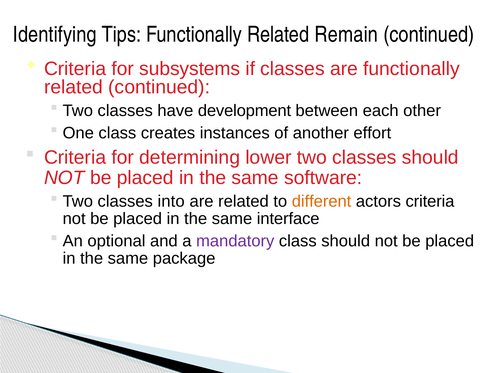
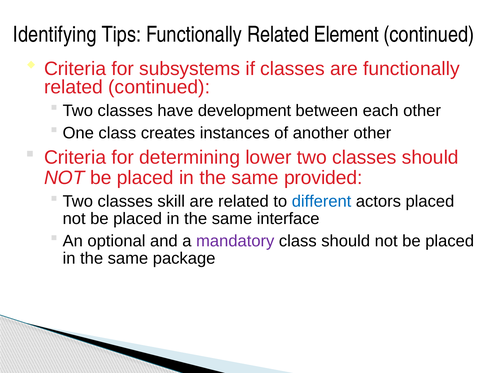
Remain: Remain -> Element (346, 35)
another effort: effort -> other (372, 133)
software: software -> provided (323, 178)
into: into -> skill (171, 201)
different colour: orange -> blue (322, 201)
actors criteria: criteria -> placed (430, 201)
